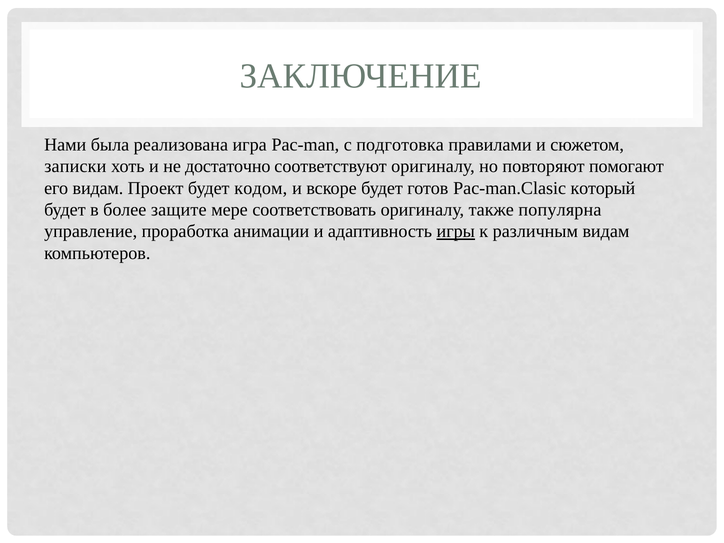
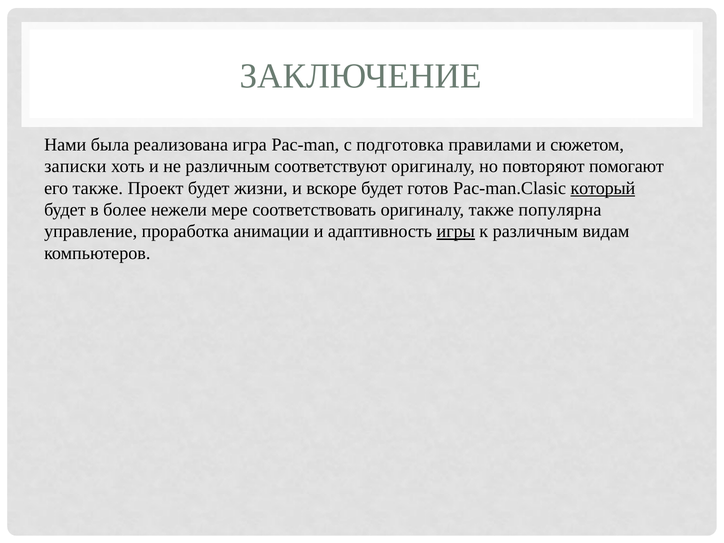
не достаточно: достаточно -> различным (228, 166)
его видам: видам -> также (98, 188)
кодом: кодом -> жизни (261, 188)
который underline: none -> present (603, 188)
защите: защите -> нежели (179, 210)
